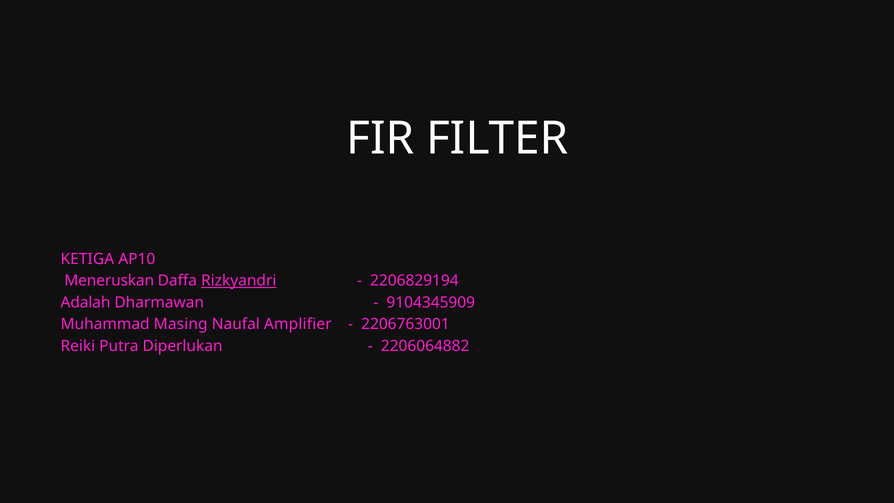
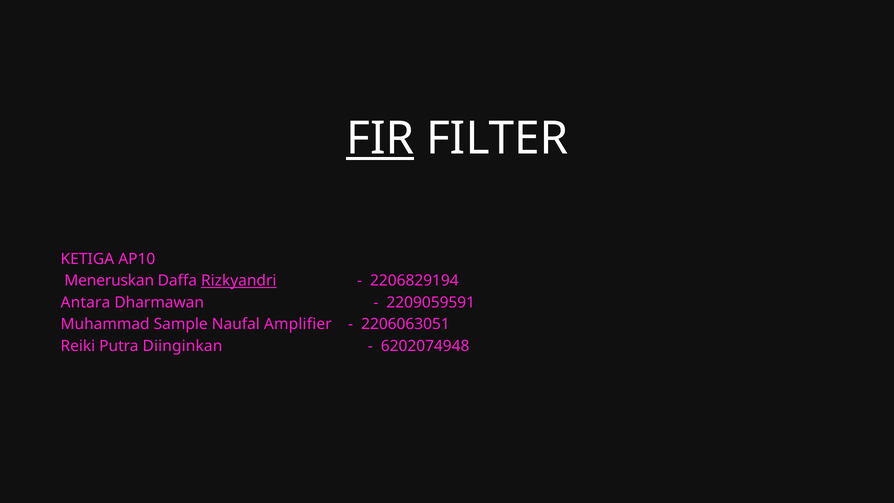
FIR underline: none -> present (380, 139)
Adalah: Adalah -> Antara (85, 302)
9104345909: 9104345909 -> 2209059591 (431, 302)
Masing: Masing -> Sample (181, 324)
2206763001: 2206763001 -> 2206063051 (405, 324)
Diperlukan: Diperlukan -> Diinginkan (182, 346)
2206064882: 2206064882 -> 6202074948 (425, 346)
